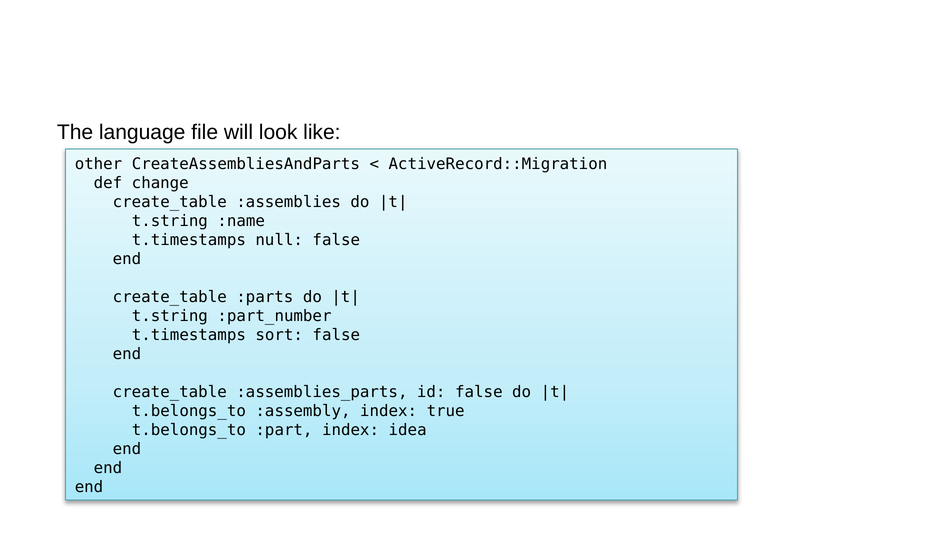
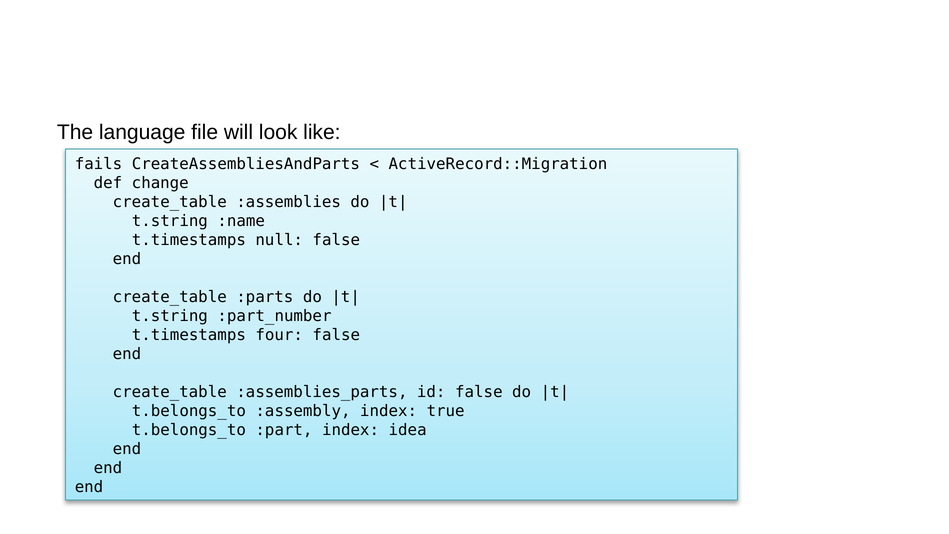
other: other -> fails (98, 164)
sort: sort -> four (279, 335)
